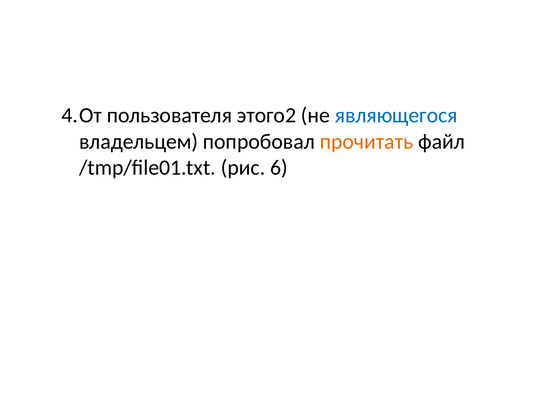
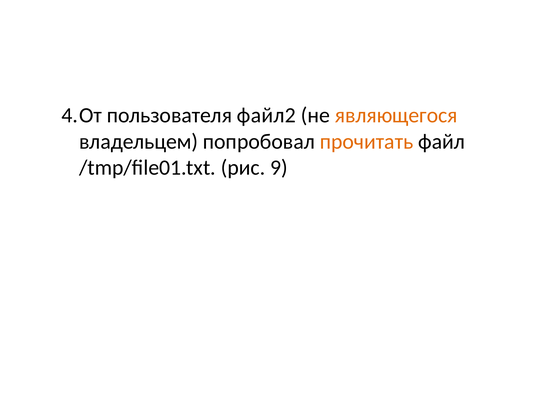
этого2: этого2 -> файл2 (266, 115)
являющегося colour: blue -> orange (396, 115)
6: 6 -> 9 (279, 168)
